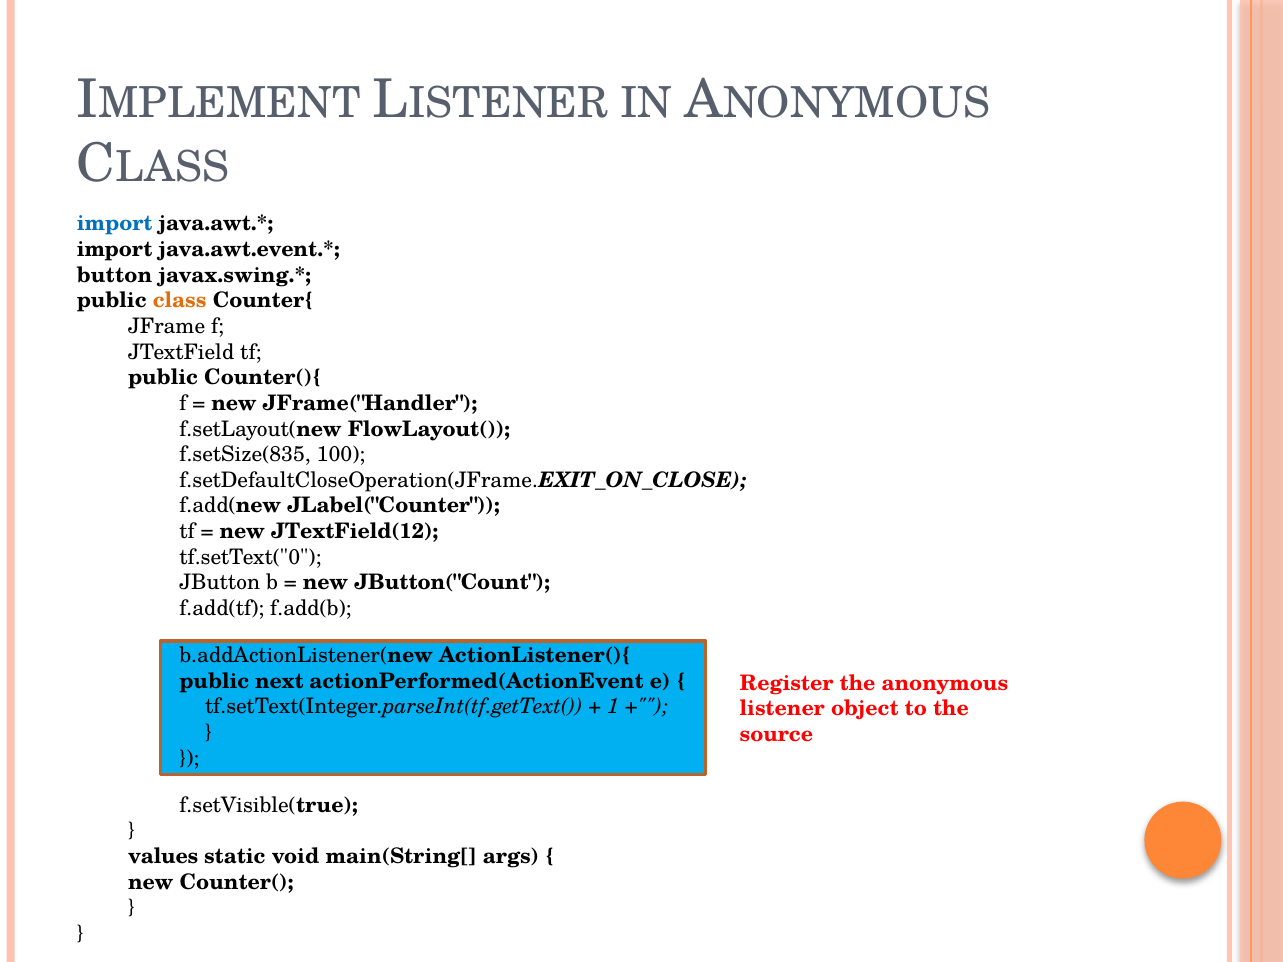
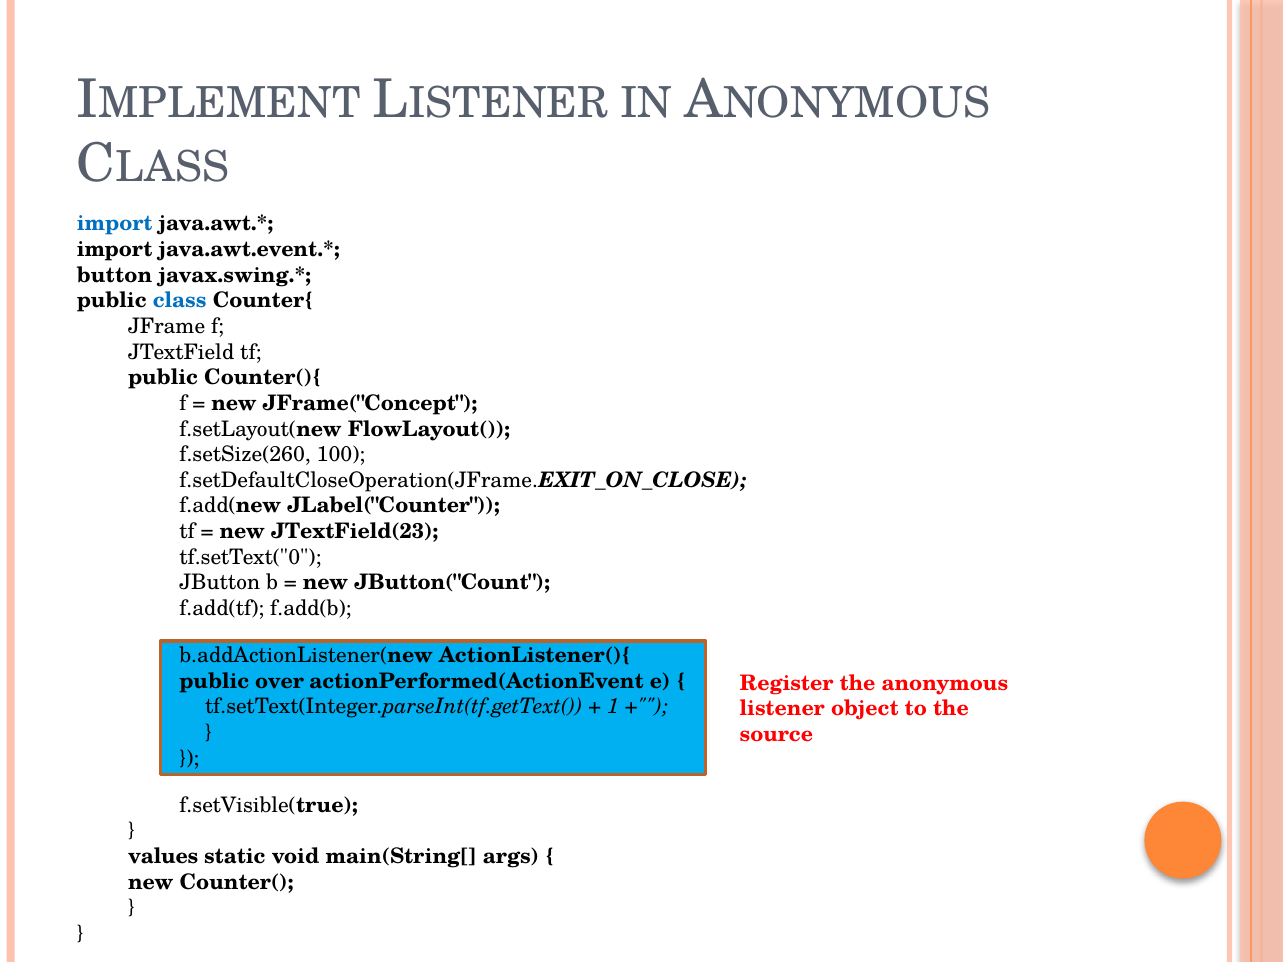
class colour: orange -> blue (180, 301)
JFrame("Handler: JFrame("Handler -> JFrame("Concept (370, 403)
f.setSize(835: f.setSize(835 -> f.setSize(260 (245, 455)
JTextField(12: JTextField(12 -> JTextField(23 (355, 532)
next: next -> over (279, 681)
